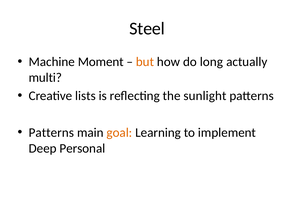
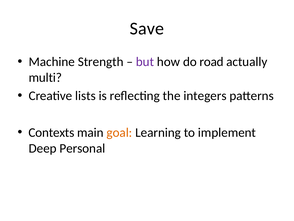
Steel: Steel -> Save (147, 28)
Moment: Moment -> Strength (101, 62)
but colour: orange -> purple (145, 62)
long: long -> road (212, 62)
sunlight: sunlight -> integers (205, 96)
Patterns: Patterns -> Contexts (51, 132)
